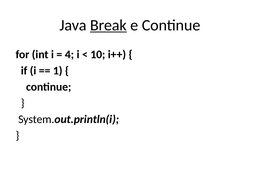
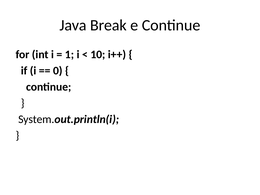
Break underline: present -> none (108, 25)
4: 4 -> 1 (69, 55)
1: 1 -> 0 (58, 71)
